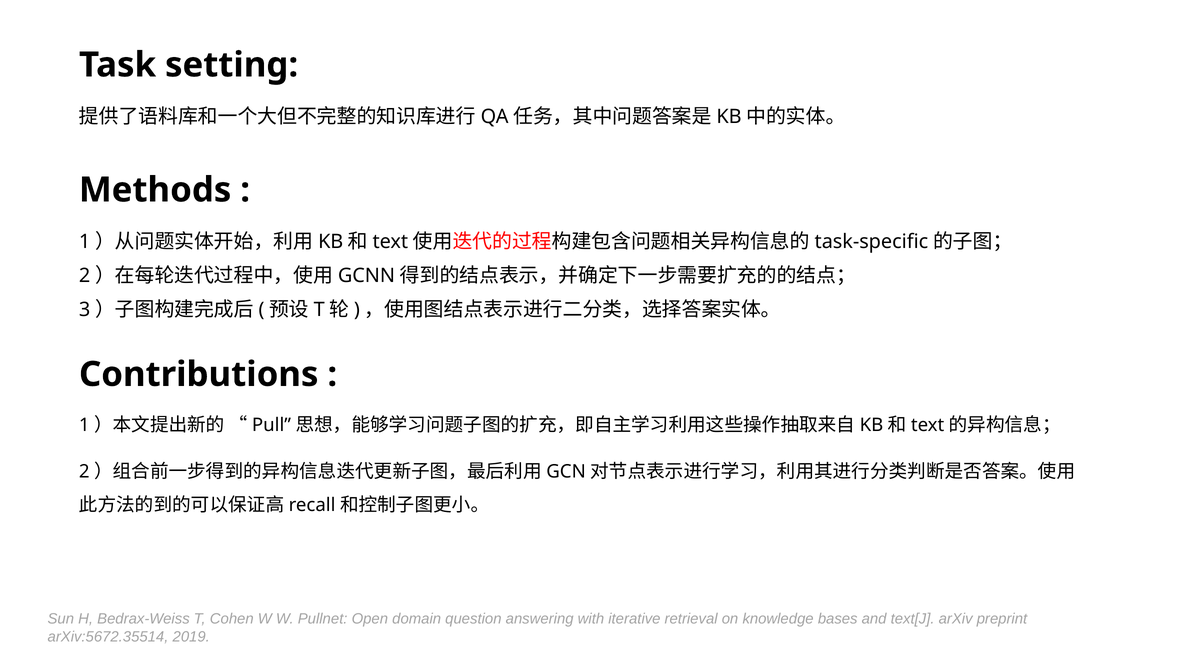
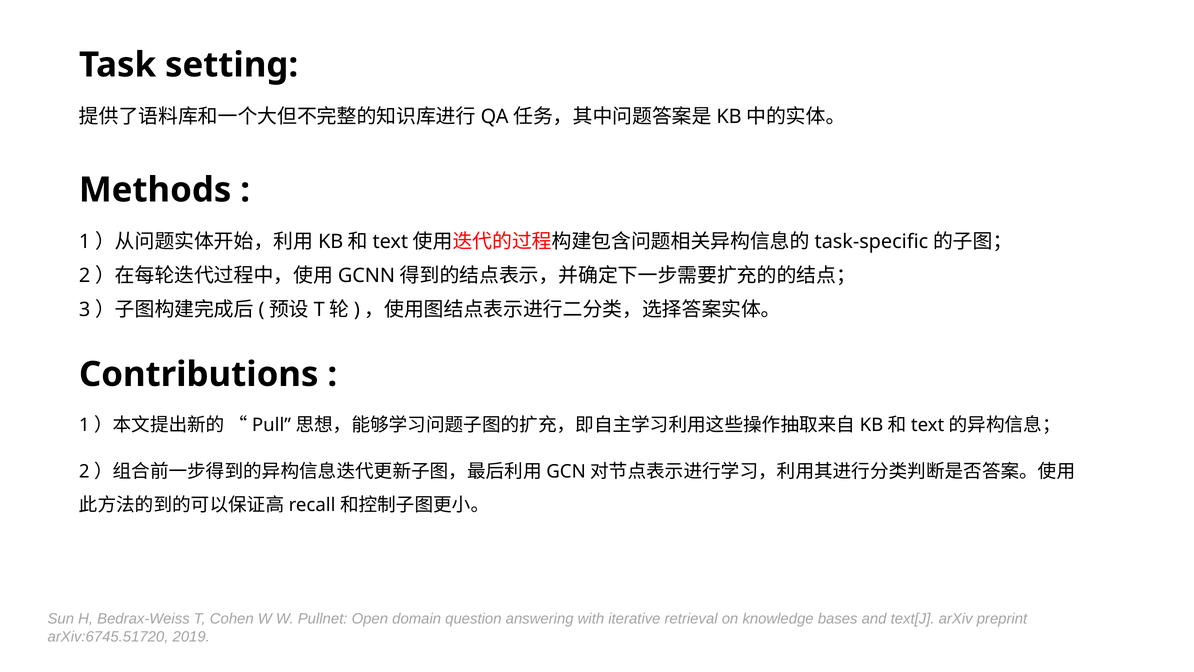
arXiv:5672.35514: arXiv:5672.35514 -> arXiv:6745.51720 (108, 637)
